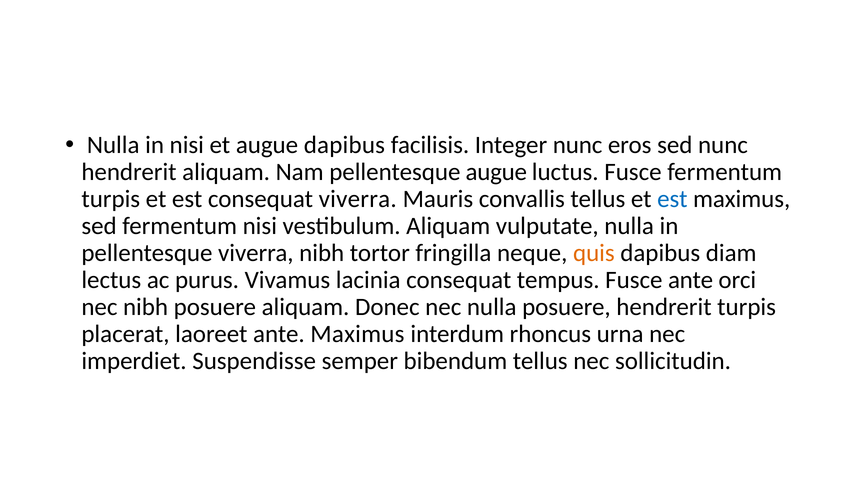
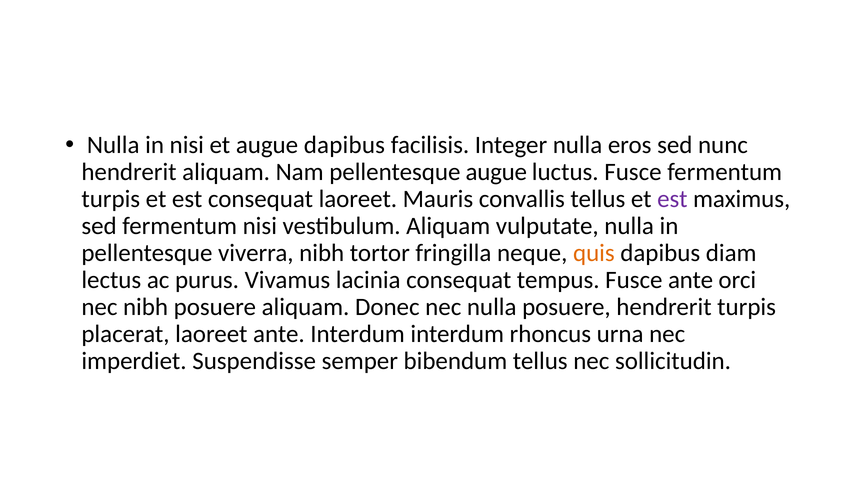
Integer nunc: nunc -> nulla (578, 145)
consequat viverra: viverra -> laoreet (358, 199)
est colour: blue -> purple (672, 199)
ante Maximus: Maximus -> Interdum (358, 334)
